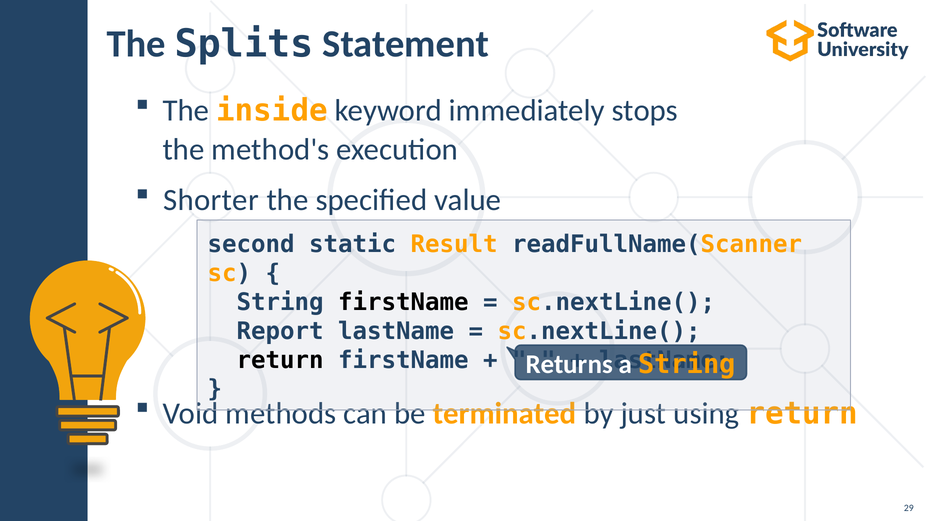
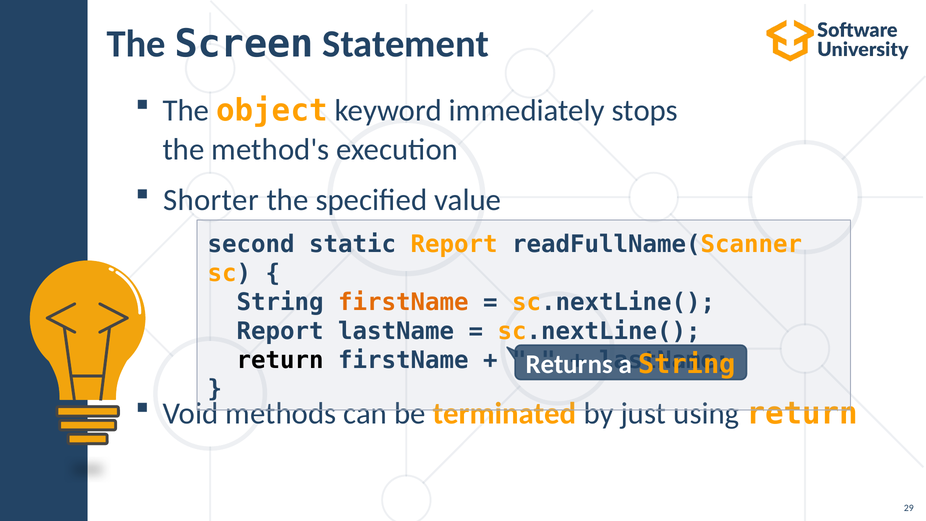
Splits: Splits -> Screen (244, 44)
inside: inside -> object (272, 110)
static Result: Result -> Report (454, 244)
firstName colour: black -> orange (404, 302)
